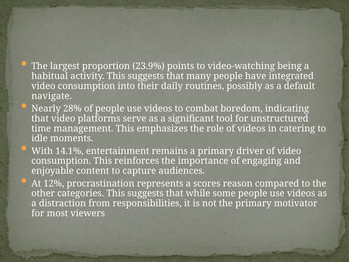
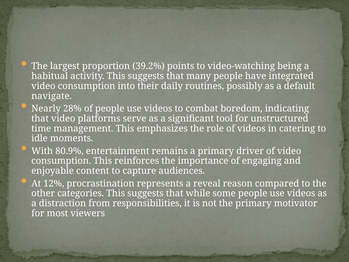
23.9%: 23.9% -> 39.2% (148, 66)
14.1%: 14.1% -> 80.9% (69, 151)
scores: scores -> reveal (207, 183)
